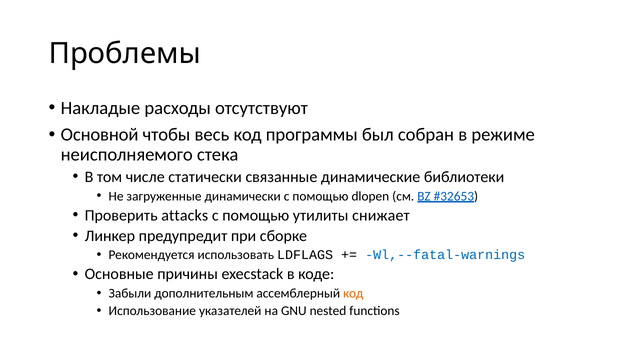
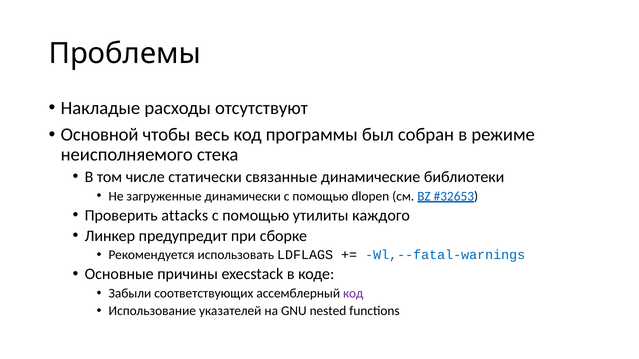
снижает: снижает -> каждого (381, 216)
дополнительным: дополнительным -> соответствующих (204, 294)
код colour: orange -> purple (353, 294)
